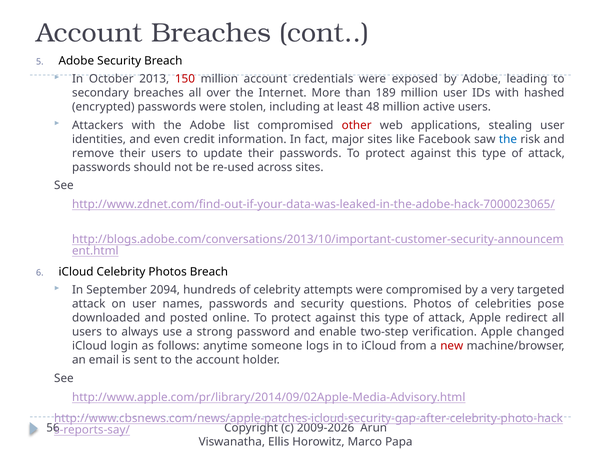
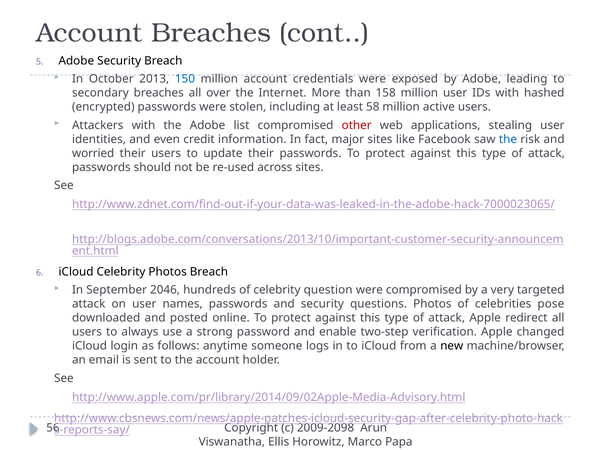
150 colour: red -> blue (185, 79)
189: 189 -> 158 (386, 93)
48: 48 -> 58 (373, 107)
remove: remove -> worried (93, 153)
2094: 2094 -> 2046 (165, 291)
attempts: attempts -> question (328, 291)
new colour: red -> black (452, 347)
2009-2026: 2009-2026 -> 2009-2098 (326, 429)
